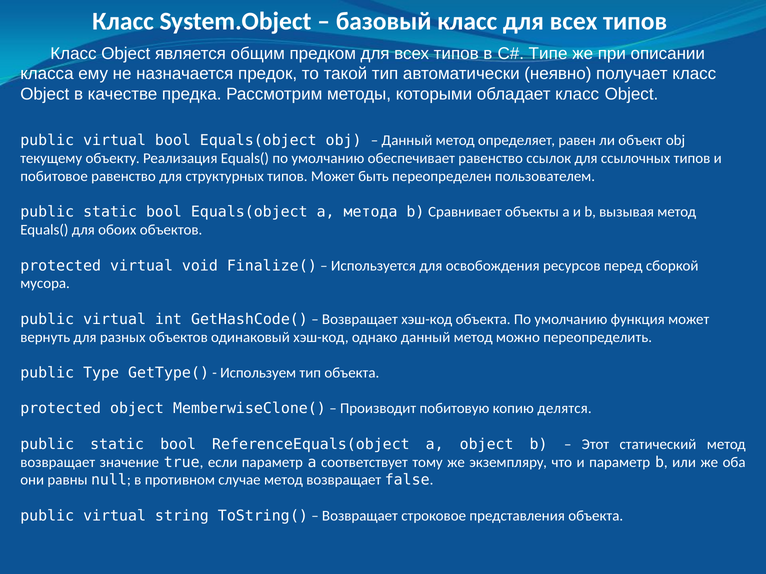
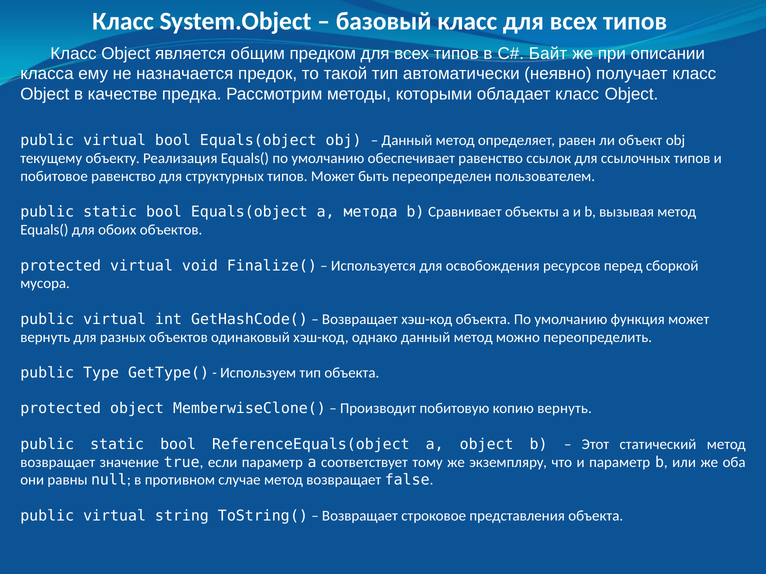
Типе: Типе -> Байт (548, 53)
копию делятся: делятся -> вернуть (565, 409)
